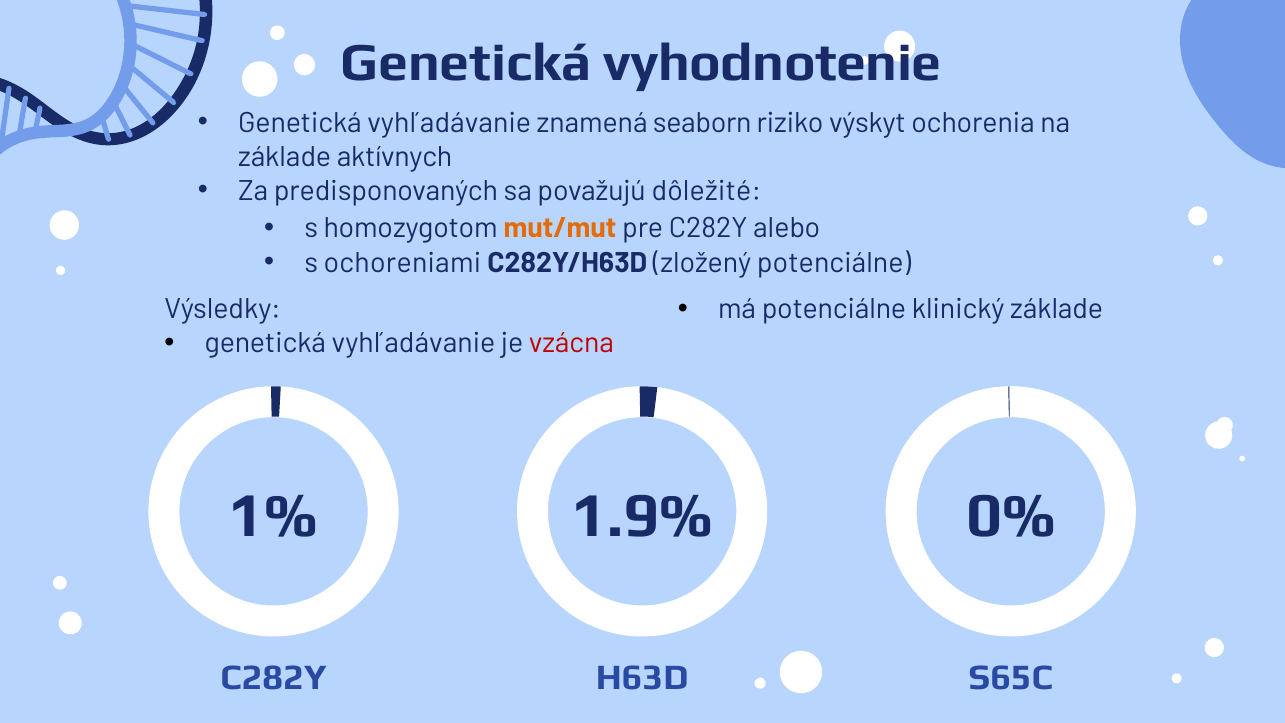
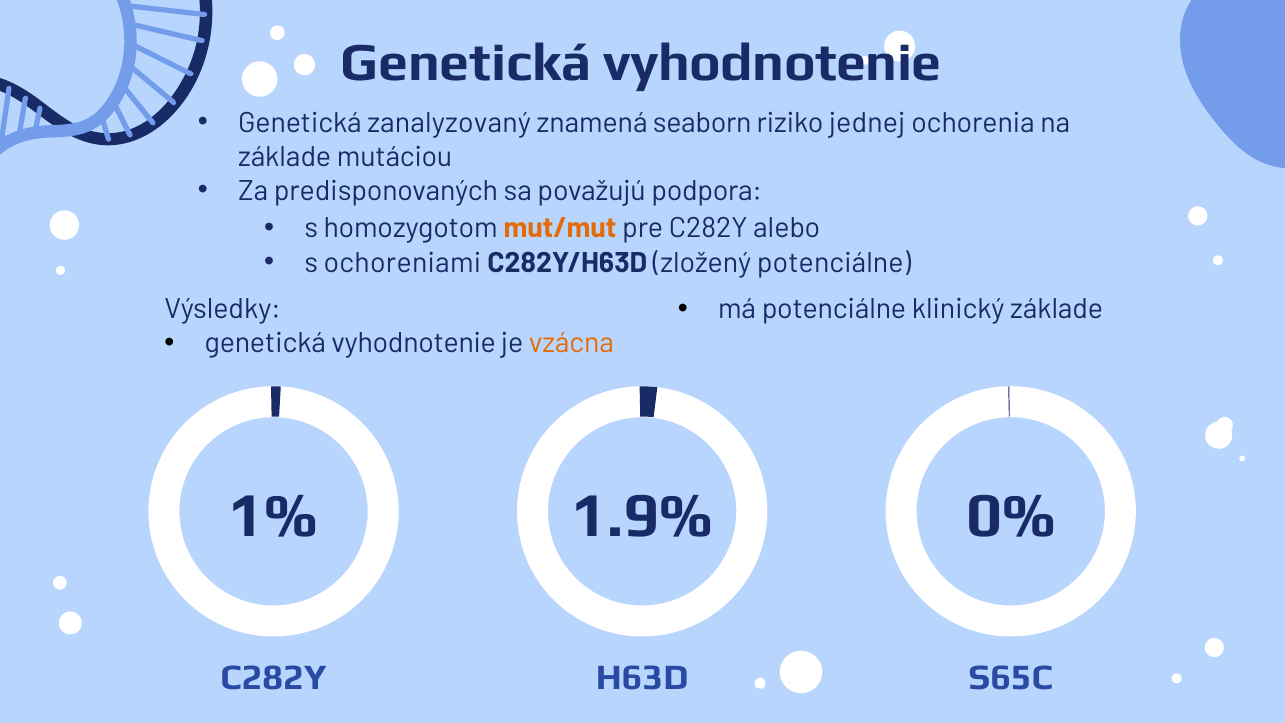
vyhľadávanie: vyhľadávanie -> zanalyzovaný (449, 123)
výskyt: výskyt -> jednej (867, 123)
aktívnych: aktívnych -> mutáciou (395, 157)
dôležité: dôležité -> podpora (707, 191)
vyhľadávanie: vyhľadávanie -> vyhodnotenie (414, 343)
vzácna colour: red -> orange (571, 343)
